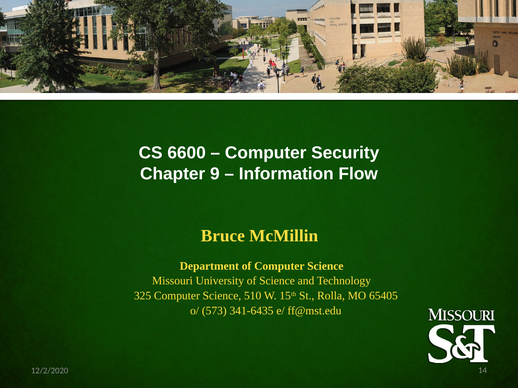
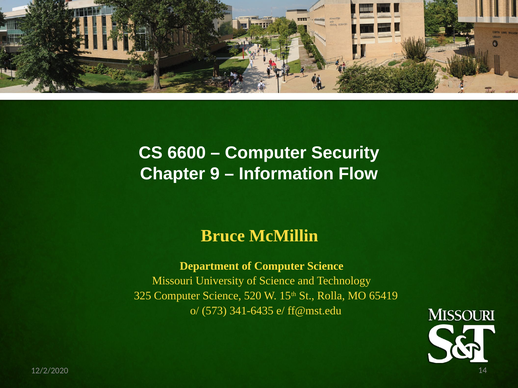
510: 510 -> 520 (253, 296)
65405: 65405 -> 65419 (383, 296)
